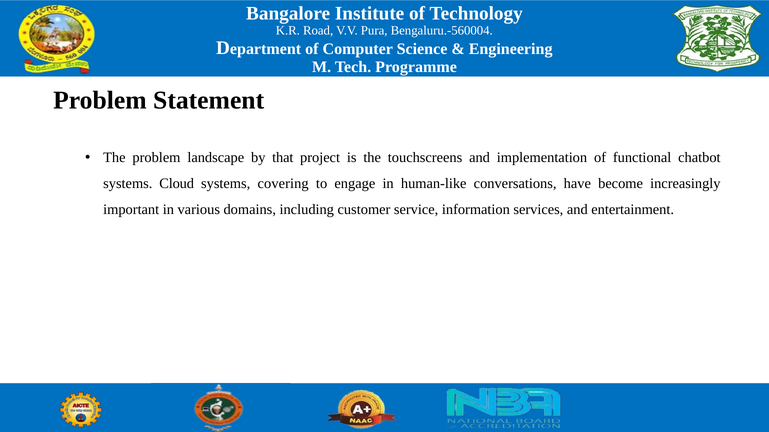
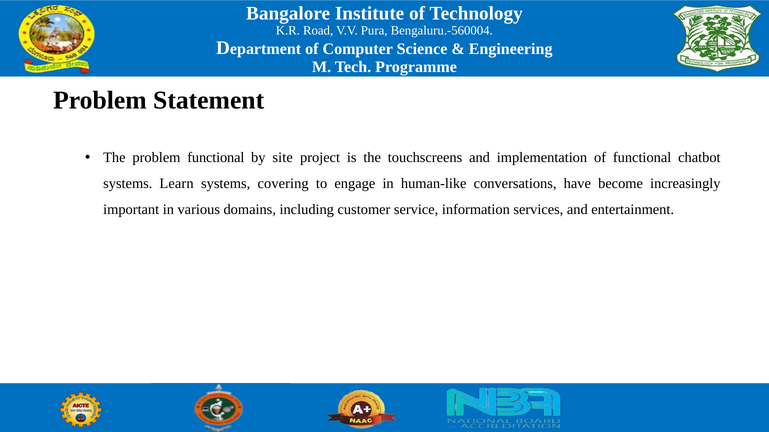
problem landscape: landscape -> functional (216, 158)
that: that -> site (283, 158)
Cloud: Cloud -> Learn (177, 184)
